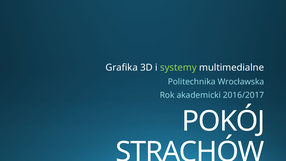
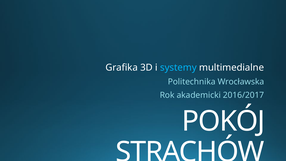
systemy colour: light green -> light blue (178, 68)
